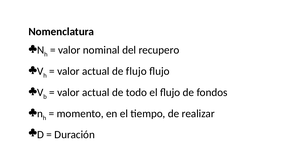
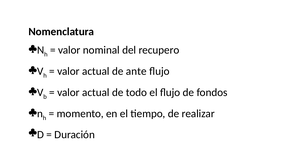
de flujo: flujo -> ante (136, 71)
